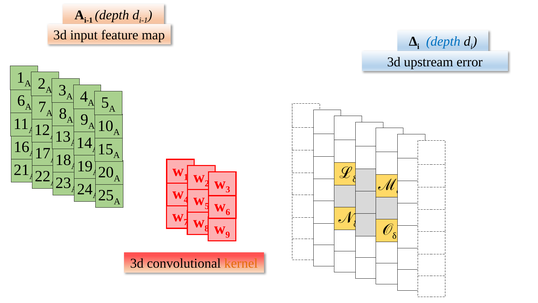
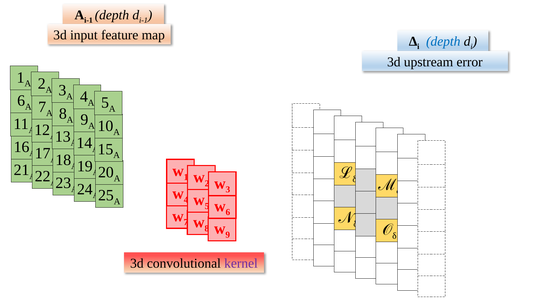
kernel colour: orange -> purple (241, 263)
